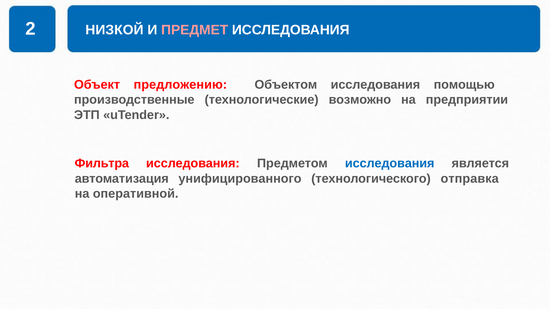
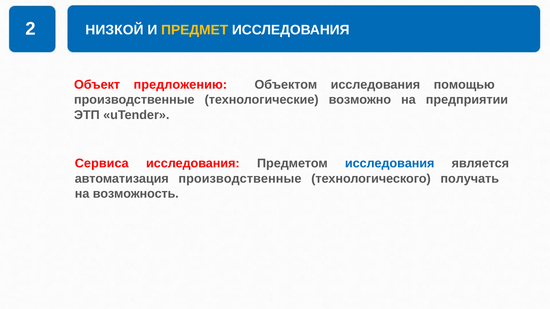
ПРЕДМЕТ colour: pink -> yellow (195, 30)
Фильтра: Фильтра -> Сервиса (102, 164)
автоматизация унифицированного: унифицированного -> производственные (240, 179)
отправка: отправка -> получать (470, 179)
оперативной: оперативной -> возможность (136, 194)
